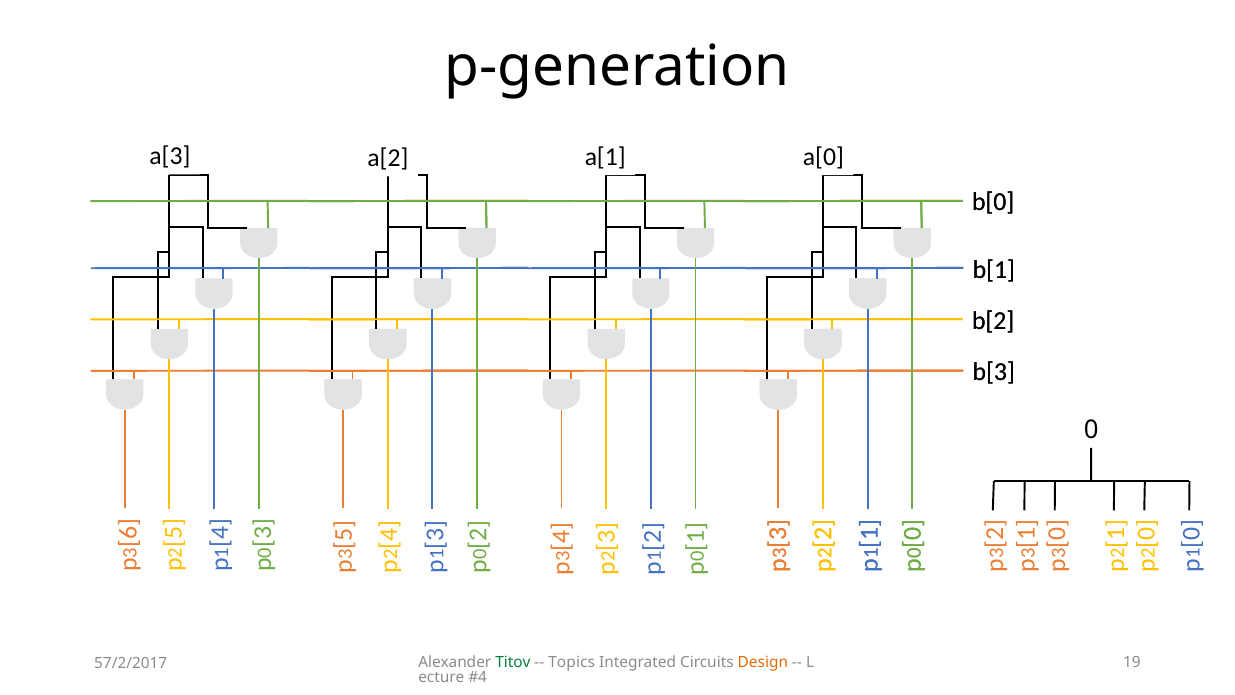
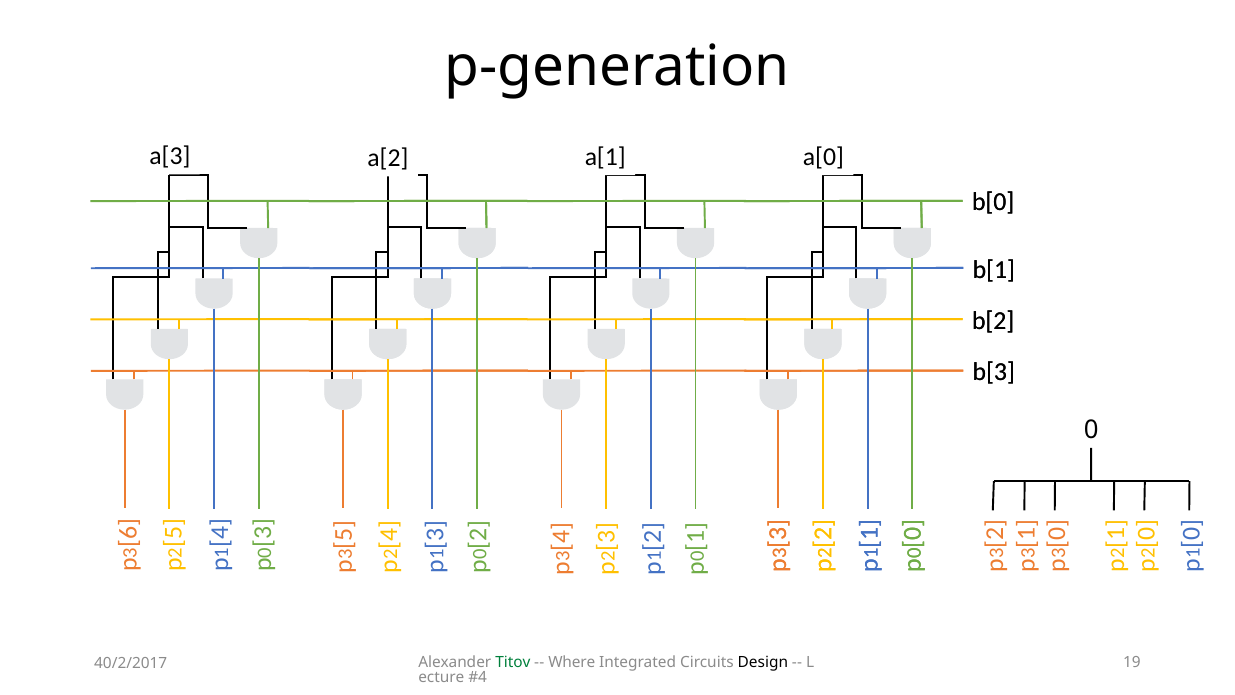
Topics: Topics -> Where (572, 662)
Design colour: orange -> black (763, 662)
57/2/2017: 57/2/2017 -> 40/2/2017 (131, 663)
